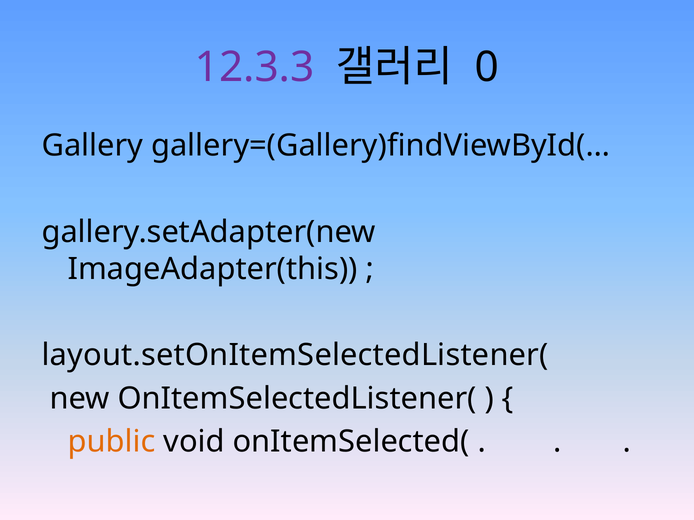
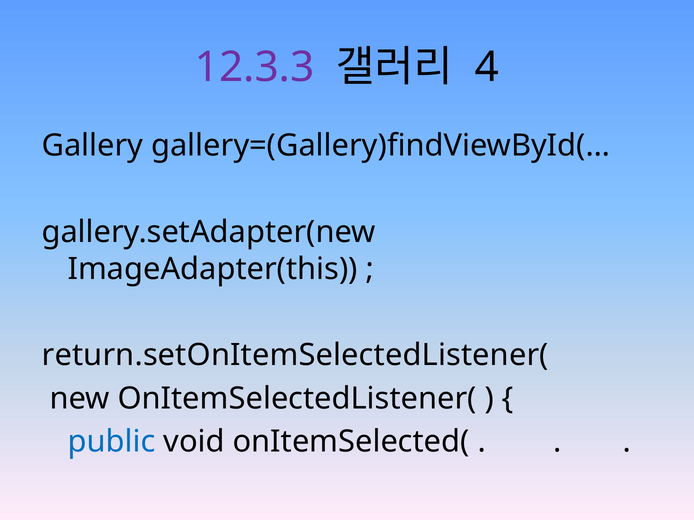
0: 0 -> 4 (487, 67)
layout.setOnItemSelectedListener(: layout.setOnItemSelectedListener( -> return.setOnItemSelectedListener( (295, 356)
public colour: orange -> blue (112, 442)
